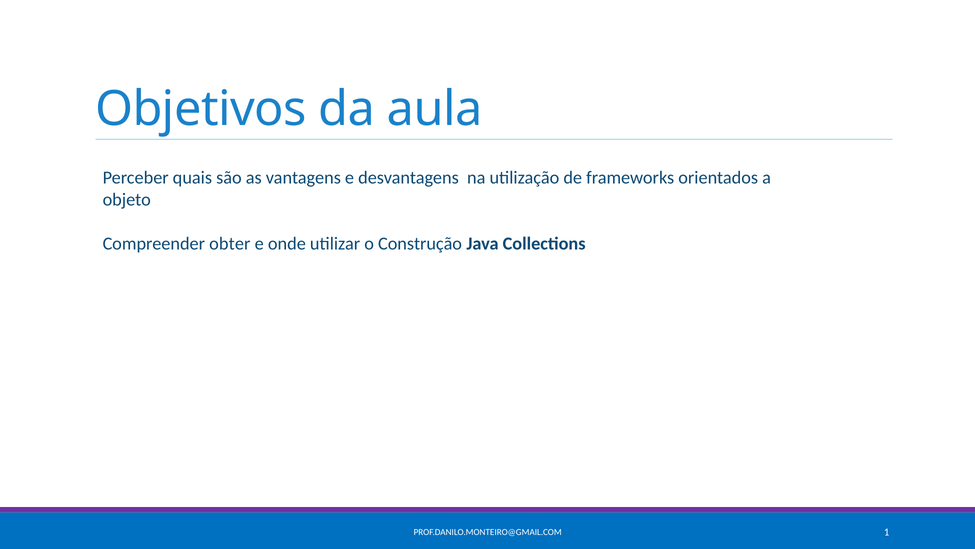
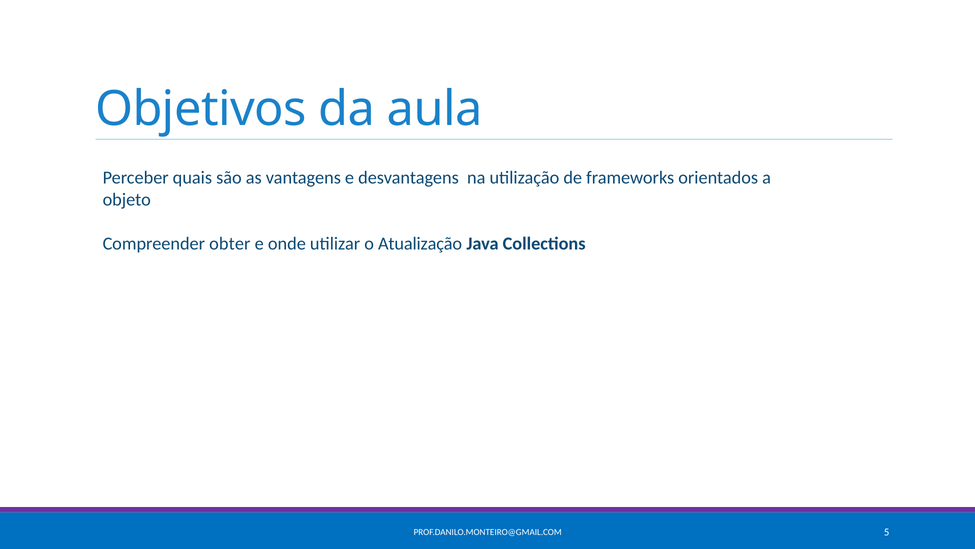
Construção: Construção -> Atualização (420, 243)
1: 1 -> 5 (887, 532)
